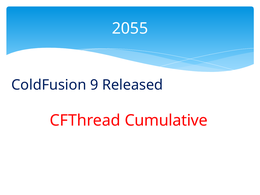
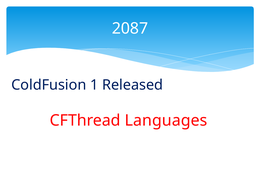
2055: 2055 -> 2087 (130, 29)
9: 9 -> 1 (94, 85)
Cumulative: Cumulative -> Languages (166, 121)
